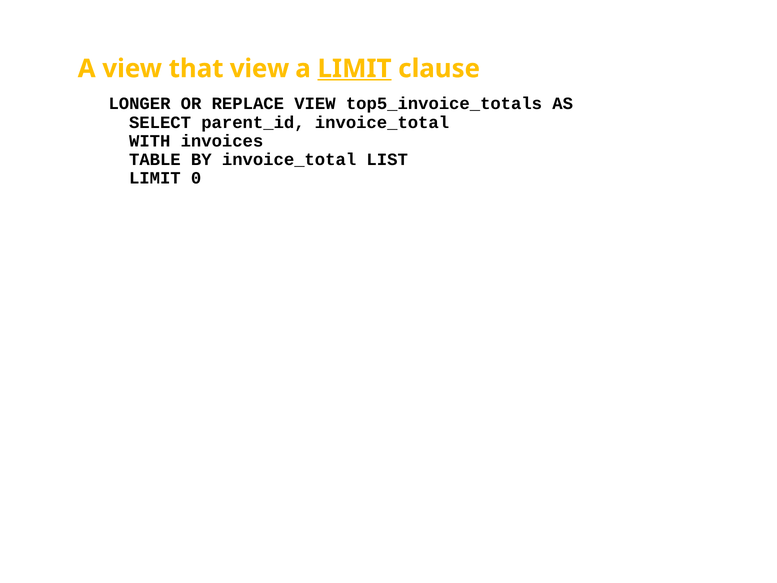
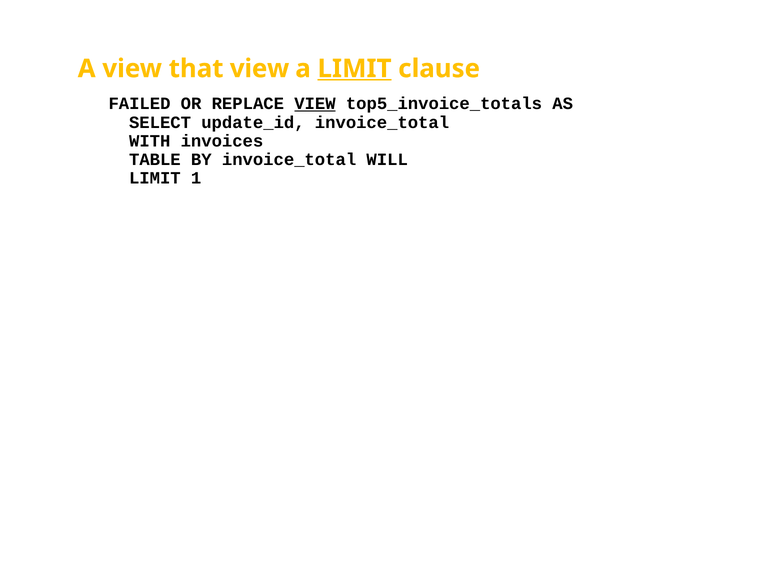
LONGER: LONGER -> FAILED (139, 104)
VIEW underline: none -> present (315, 104)
parent_id: parent_id -> update_id (253, 122)
LIST: LIST -> WILL (387, 160)
0: 0 -> 1 (196, 178)
